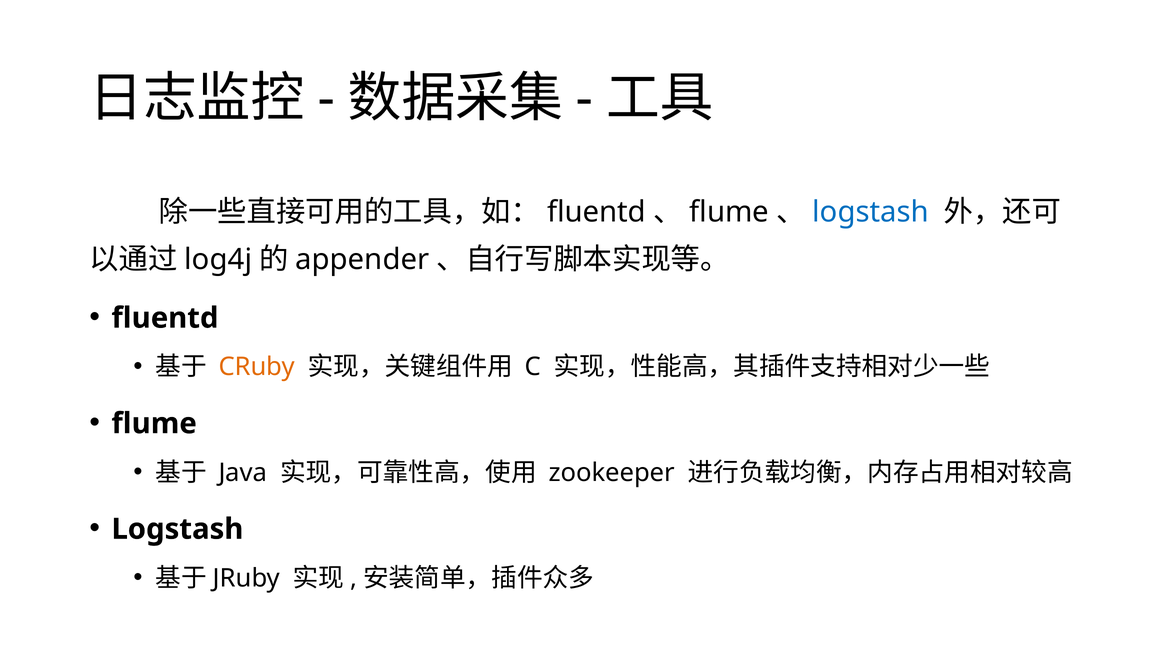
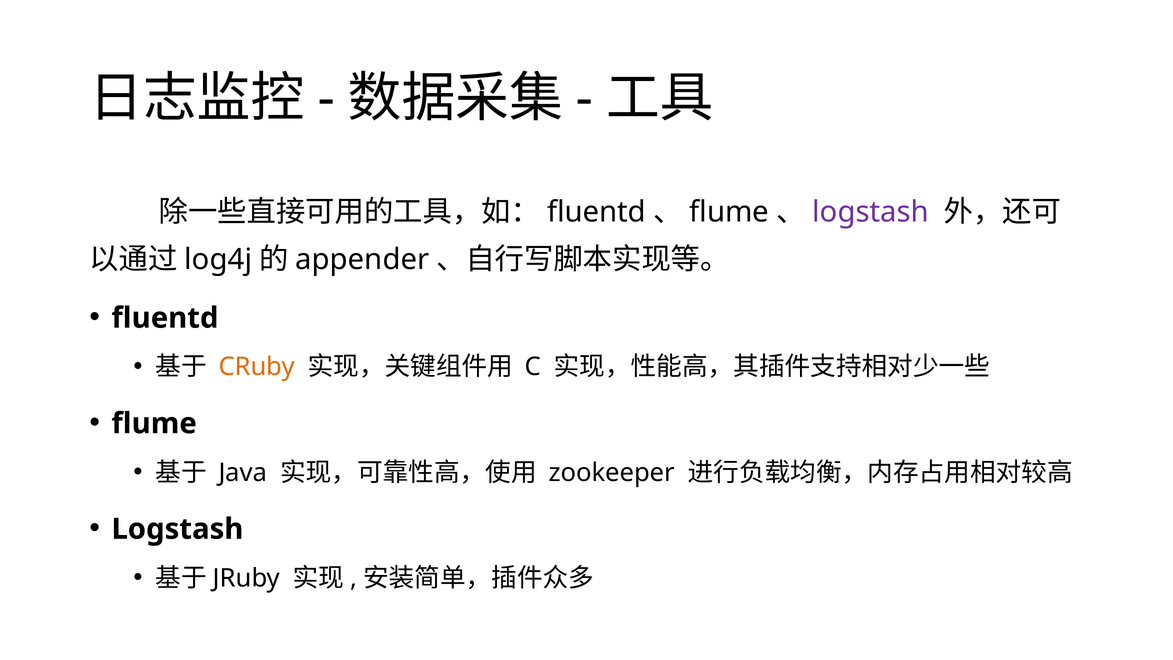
logstash colour: blue -> purple (871, 212)
